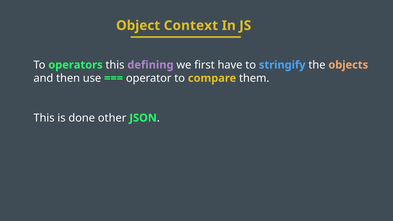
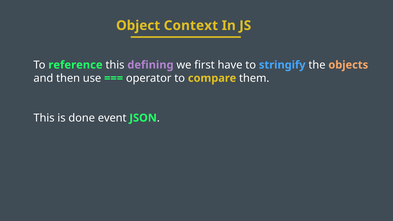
operators: operators -> reference (75, 65)
other: other -> event (112, 118)
